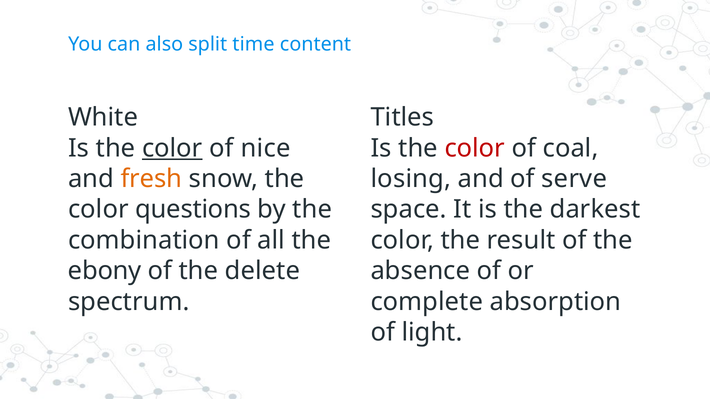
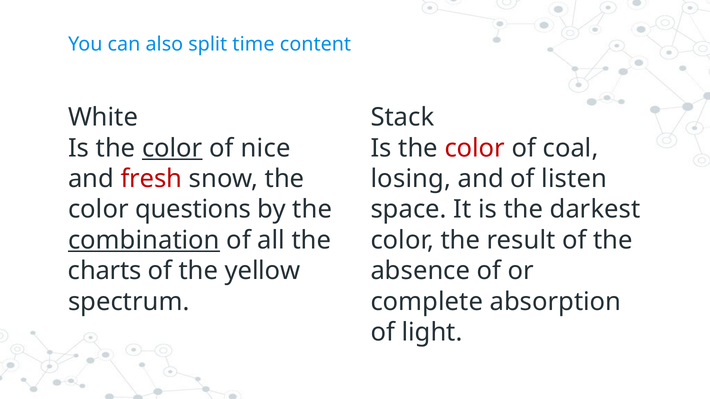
Titles: Titles -> Stack (402, 117)
fresh colour: orange -> red (151, 179)
serve: serve -> listen (574, 179)
combination underline: none -> present (144, 240)
ebony: ebony -> charts (105, 271)
delete: delete -> yellow (263, 271)
